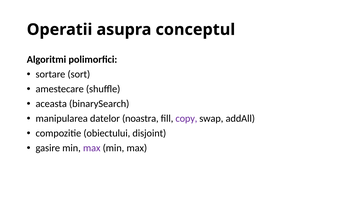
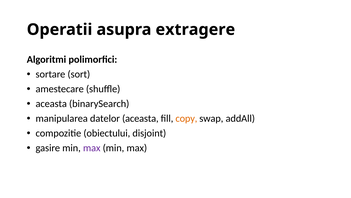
conceptul: conceptul -> extragere (195, 29)
datelor noastra: noastra -> aceasta (140, 118)
copy colour: purple -> orange (186, 118)
